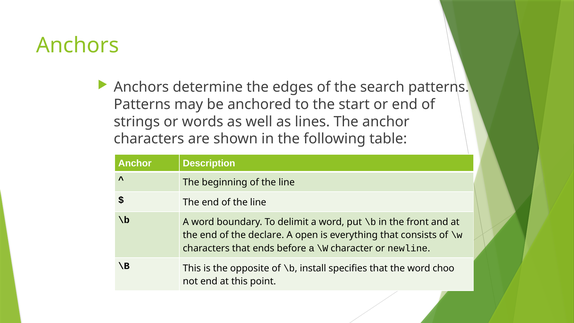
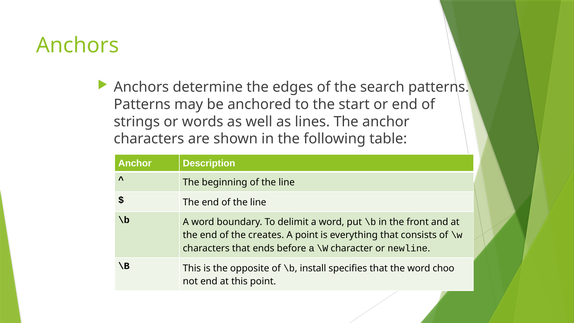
declare: declare -> creates (266, 235)
A open: open -> point (307, 235)
